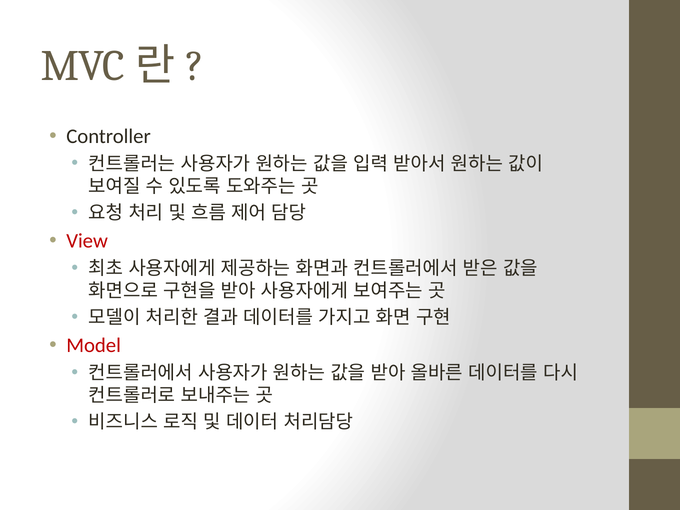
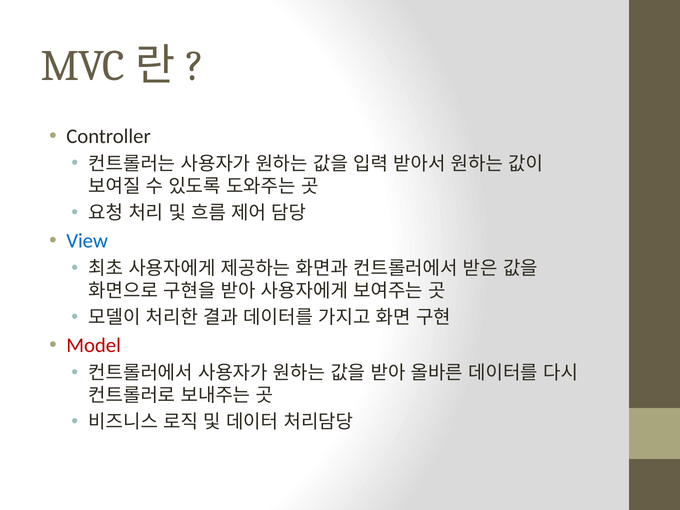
View colour: red -> blue (87, 241)
